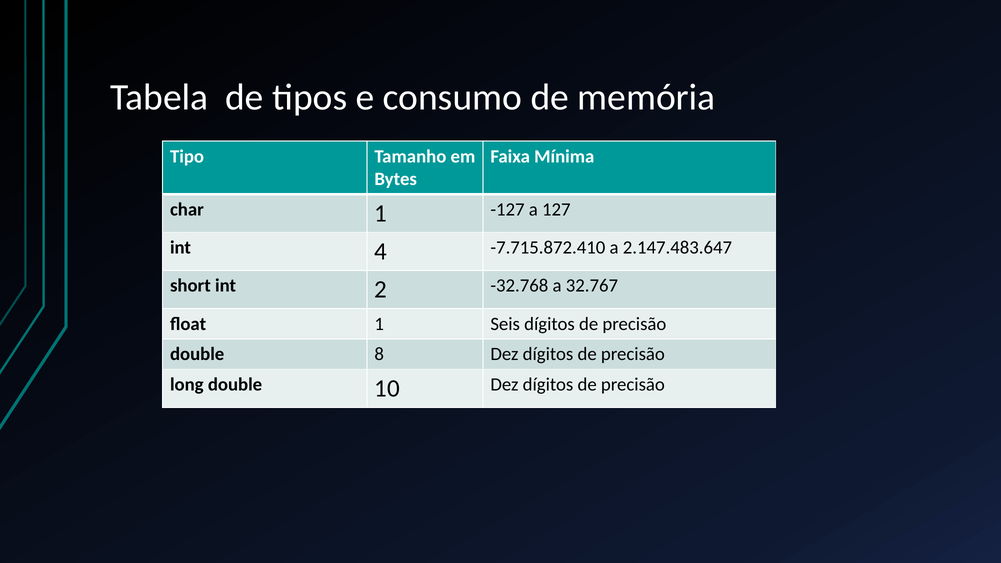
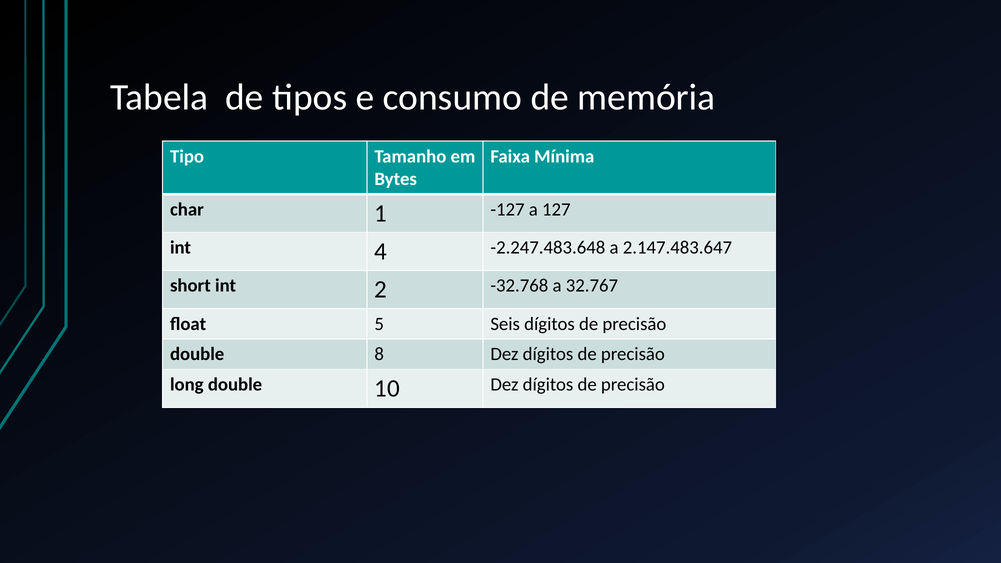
-7.715.872.410: -7.715.872.410 -> -2.247.483.648 (548, 248)
float 1: 1 -> 5 (379, 324)
